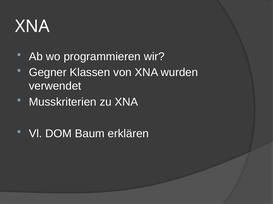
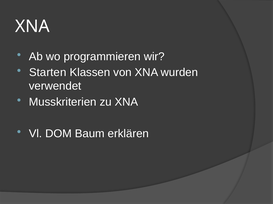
Gegner: Gegner -> Starten (48, 73)
